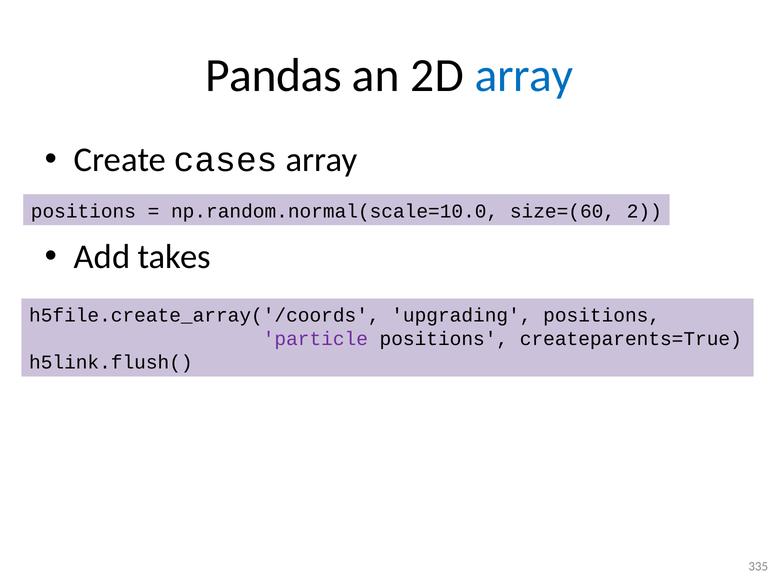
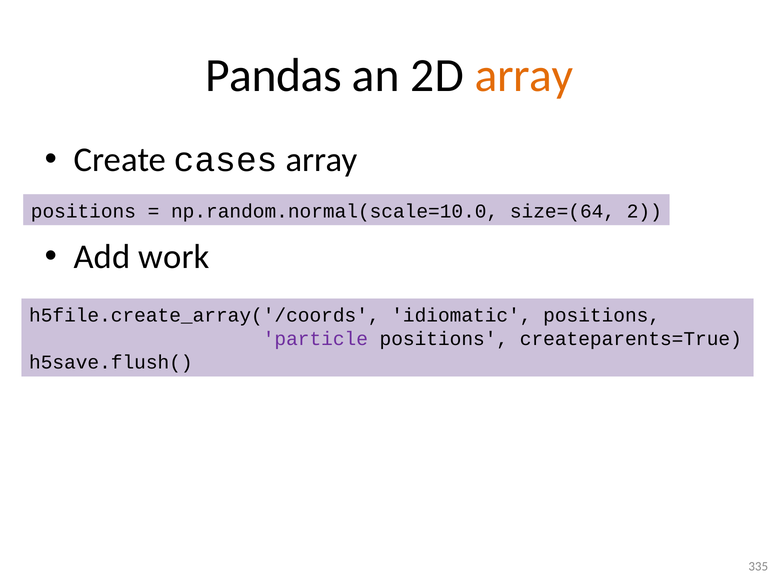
array colour: blue -> orange (524, 75)
size=(60: size=(60 -> size=(64 (562, 211)
takes: takes -> work (174, 257)
upgrading: upgrading -> idiomatic (461, 315)
h5link.flush(: h5link.flush( -> h5save.flush( (111, 362)
